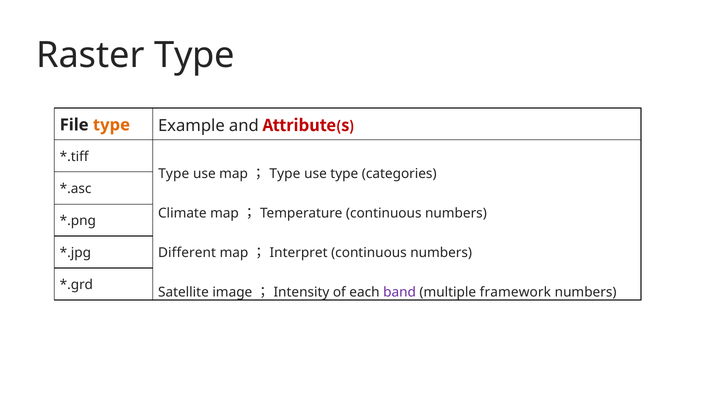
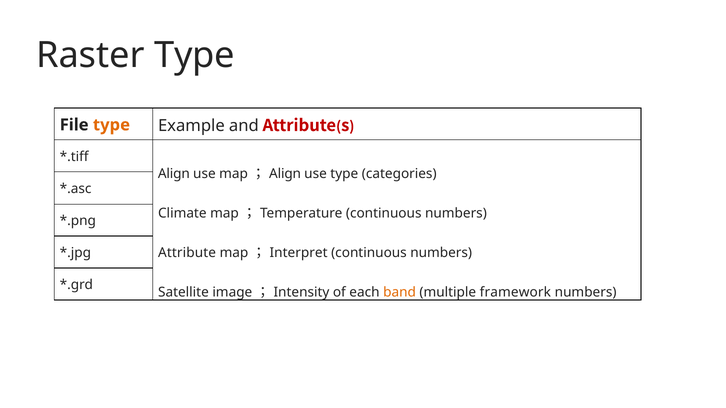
Type: Type -> Align (174, 174)
Type: Type -> Align (285, 174)
Different: Different -> Attribute (187, 253)
band colour: purple -> orange (400, 293)
